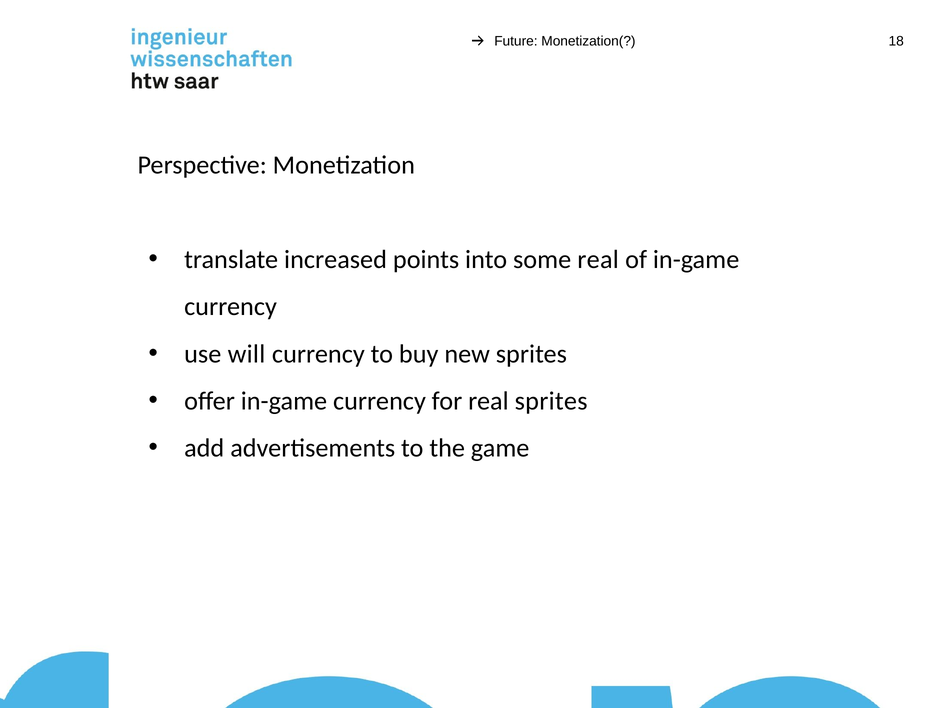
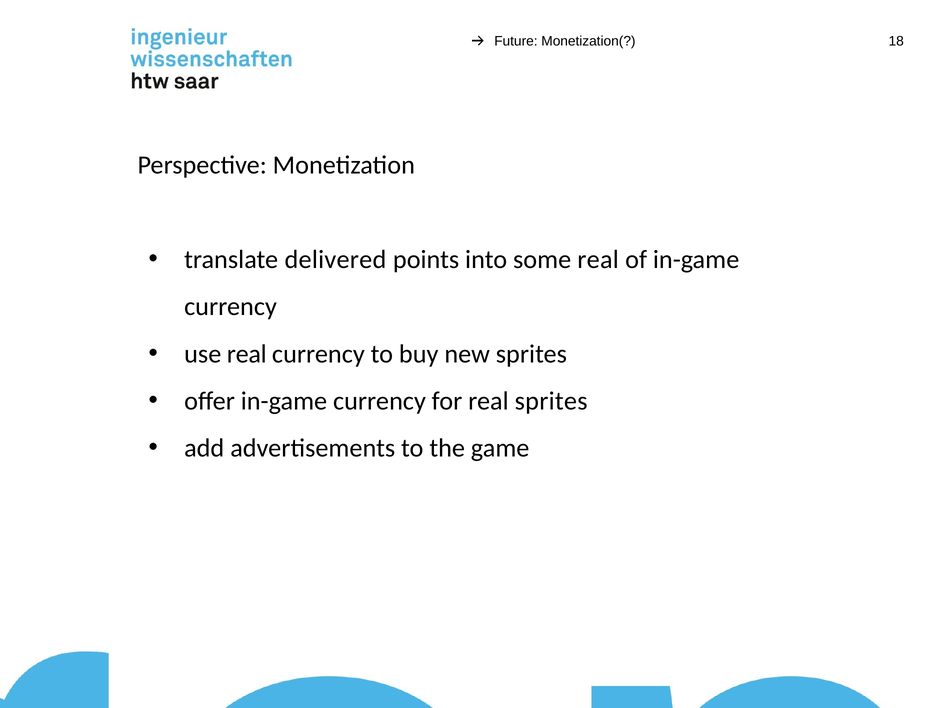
increased: increased -> delivered (335, 260)
use will: will -> real (247, 354)
